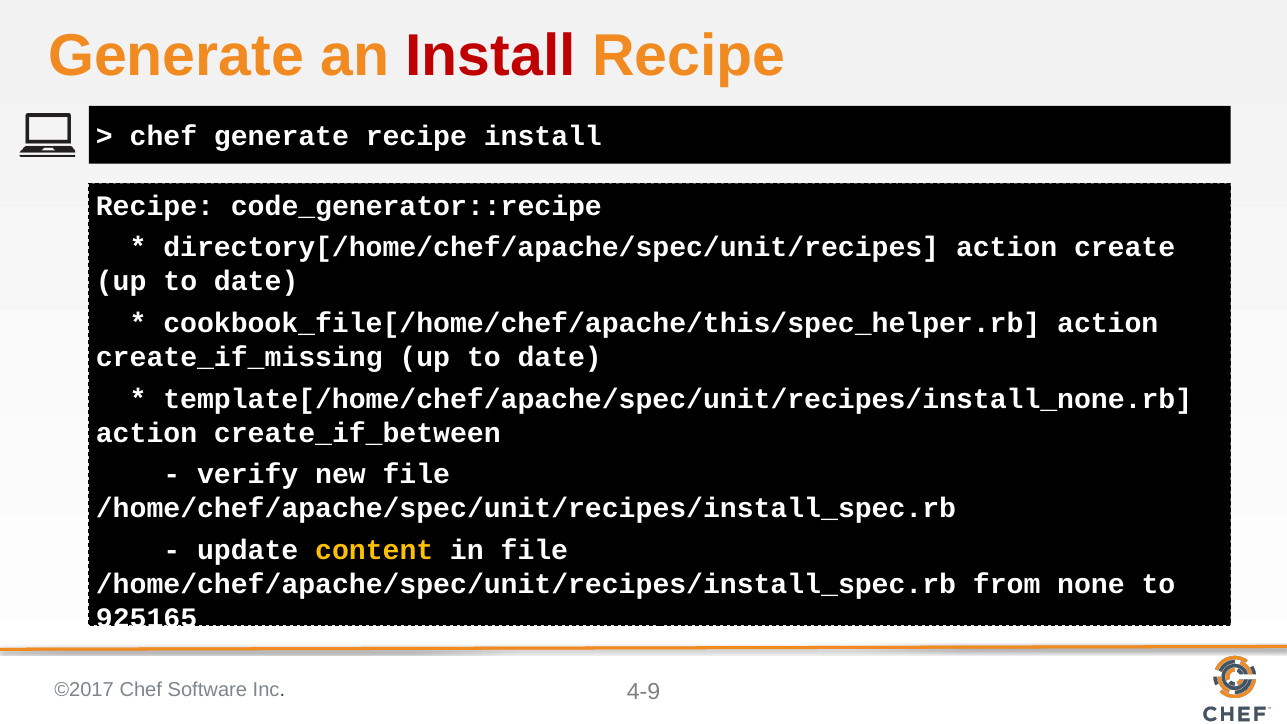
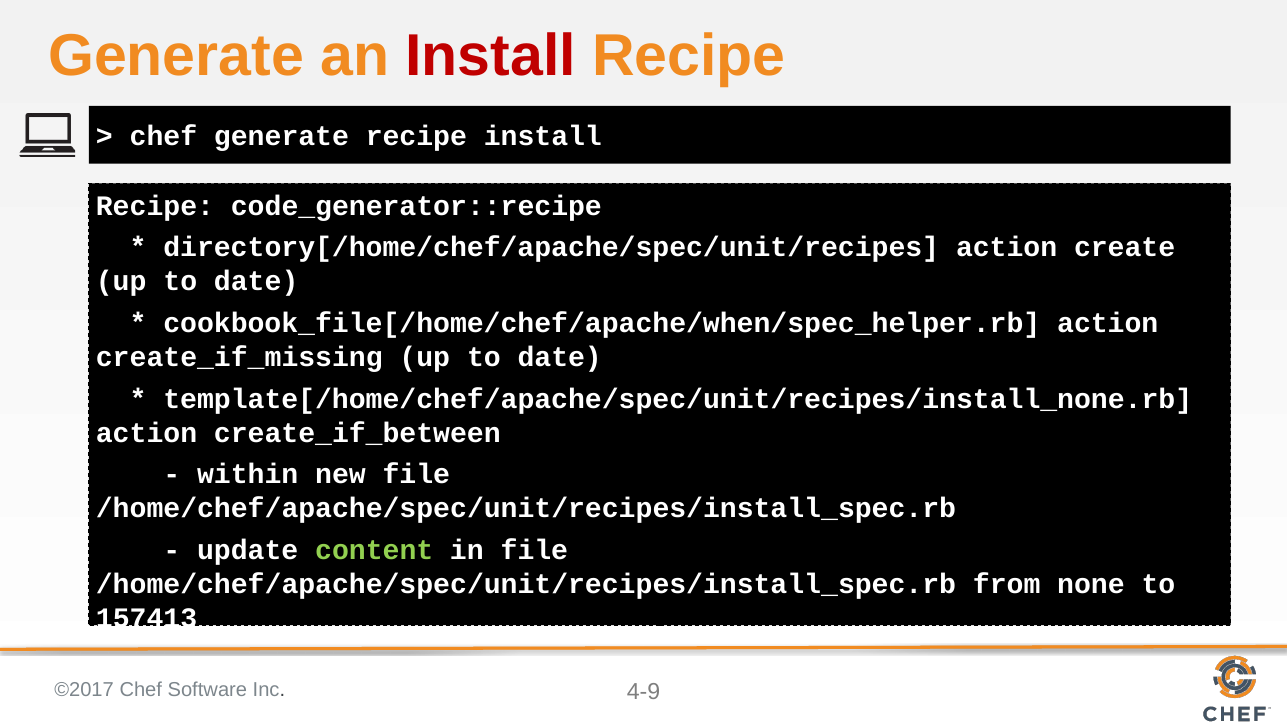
cookbook_file[/home/chef/apache/this/spec_helper.rb: cookbook_file[/home/chef/apache/this/spec_helper.rb -> cookbook_file[/home/chef/apache/when/spec_helper.rb (602, 323)
verify: verify -> within (248, 475)
content colour: yellow -> light green (374, 550)
925165: 925165 -> 157413 (147, 618)
